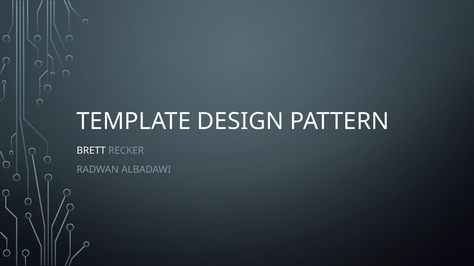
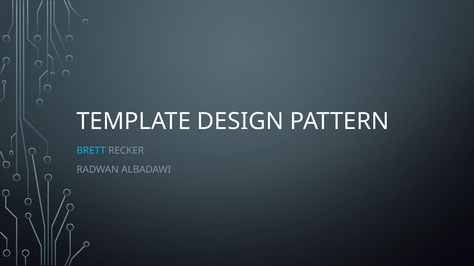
BRETT colour: white -> light blue (91, 151)
